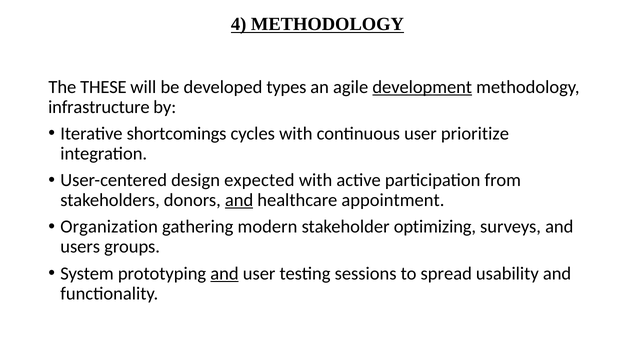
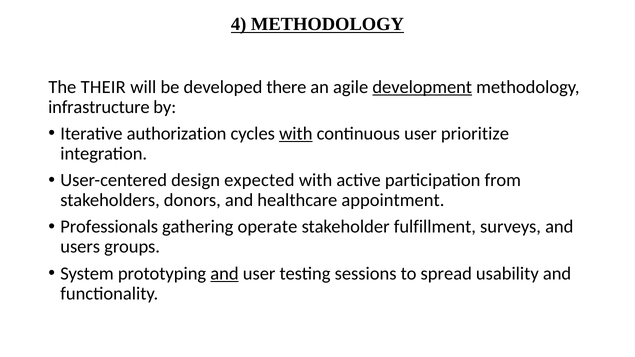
THESE: THESE -> THEIR (103, 87)
types: types -> there (286, 87)
shortcomings: shortcomings -> authorization (177, 134)
with underline: none -> present (296, 134)
and underline: present -> none (239, 200)
Organization: Organization -> Professionals (109, 227)
modern: modern -> operate (267, 227)
optimizing: optimizing -> fulfillment (435, 227)
